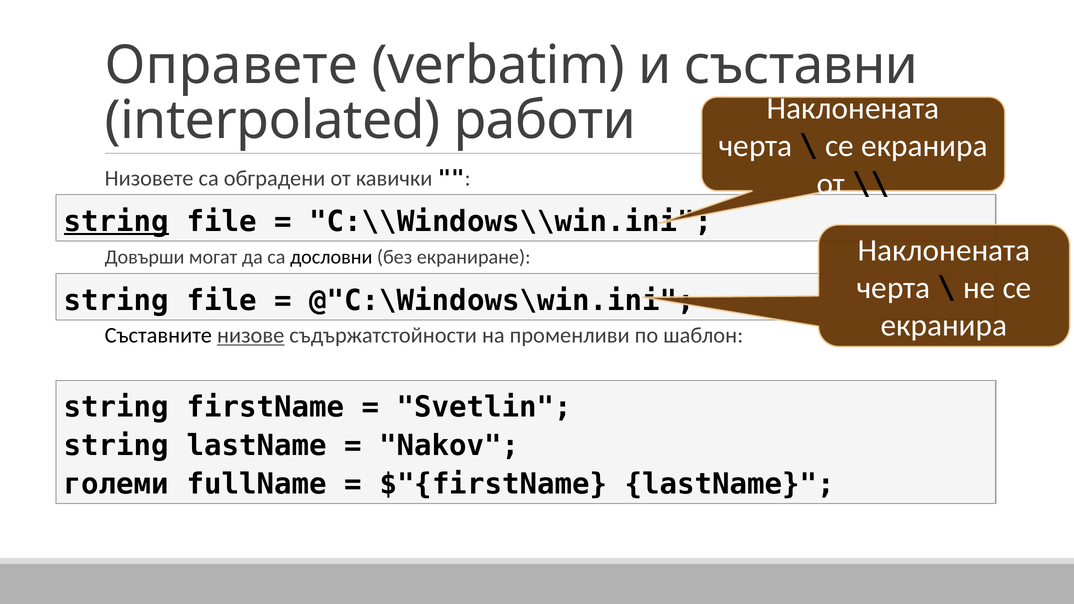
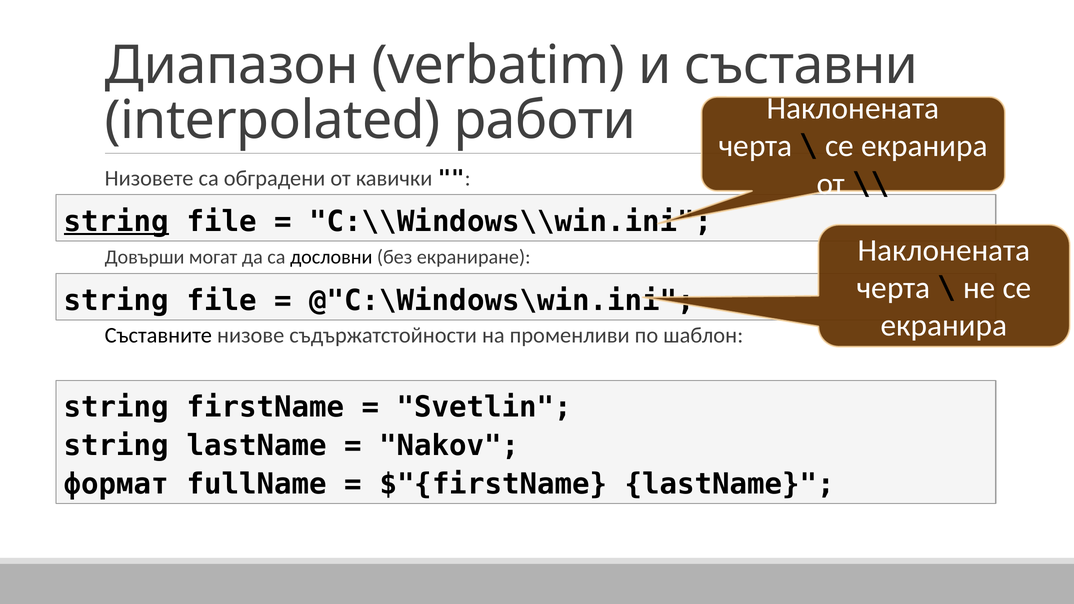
Оправете: Оправете -> Диапазон (232, 66)
низове underline: present -> none (251, 335)
големи: големи -> формат (116, 484)
